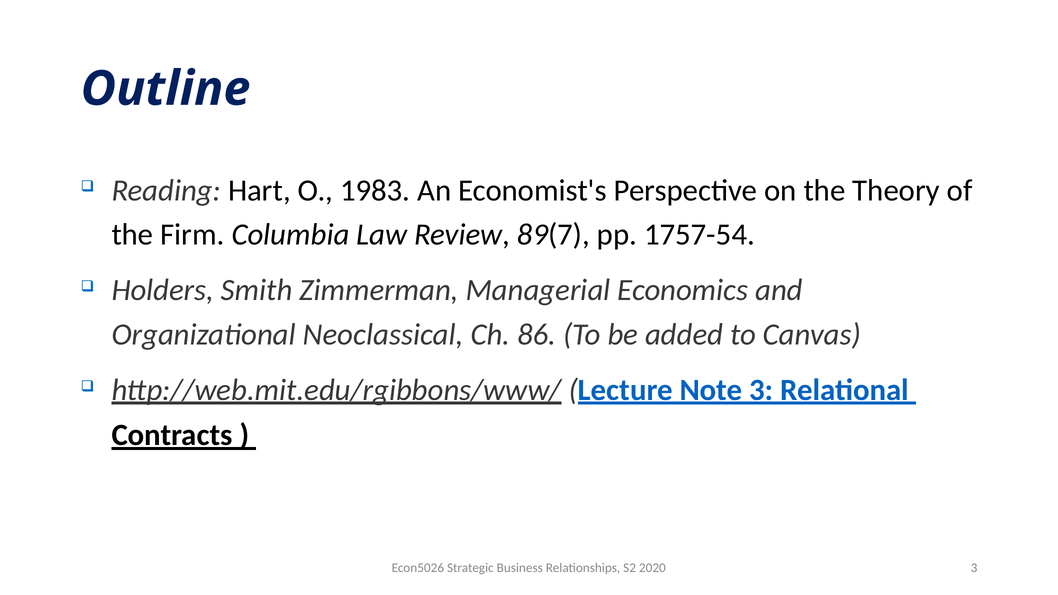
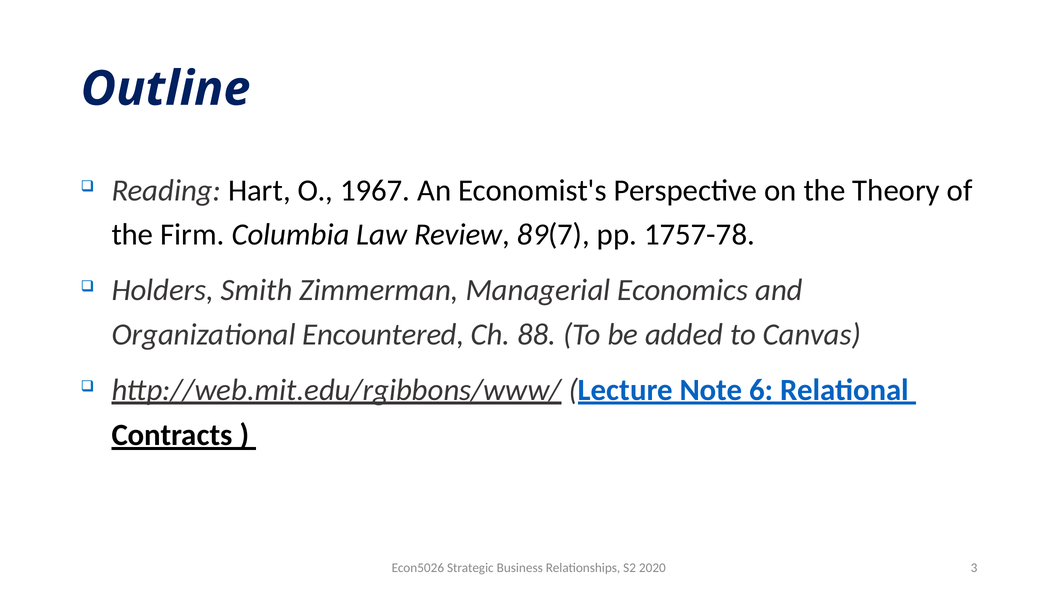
1983: 1983 -> 1967 (375, 190)
1757-54: 1757-54 -> 1757-78 (699, 235)
Neoclassical: Neoclassical -> Encountered (383, 334)
86: 86 -> 88 (537, 334)
Note 3: 3 -> 6 (761, 390)
